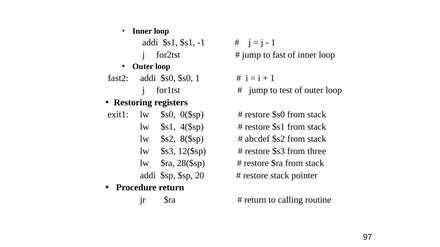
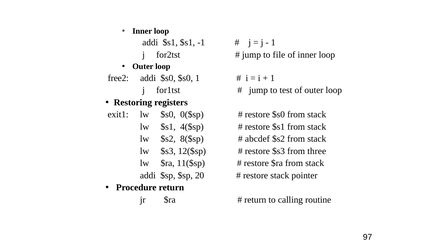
fast: fast -> file (279, 55)
fast2: fast2 -> free2 (118, 78)
28($sp: 28($sp -> 11($sp (191, 164)
